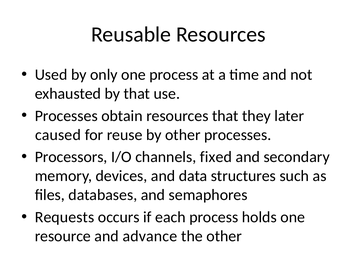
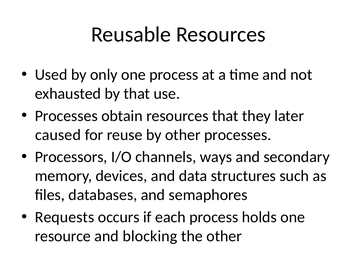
fixed: fixed -> ways (216, 157)
advance: advance -> blocking (150, 237)
